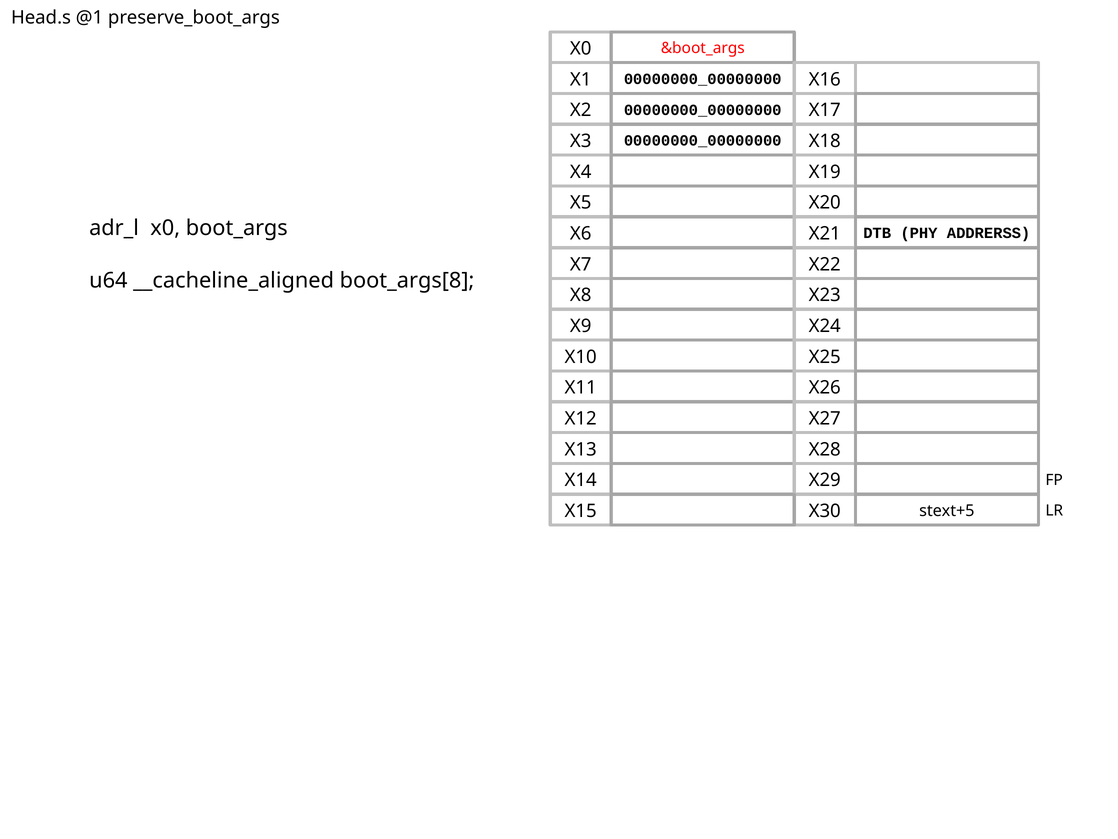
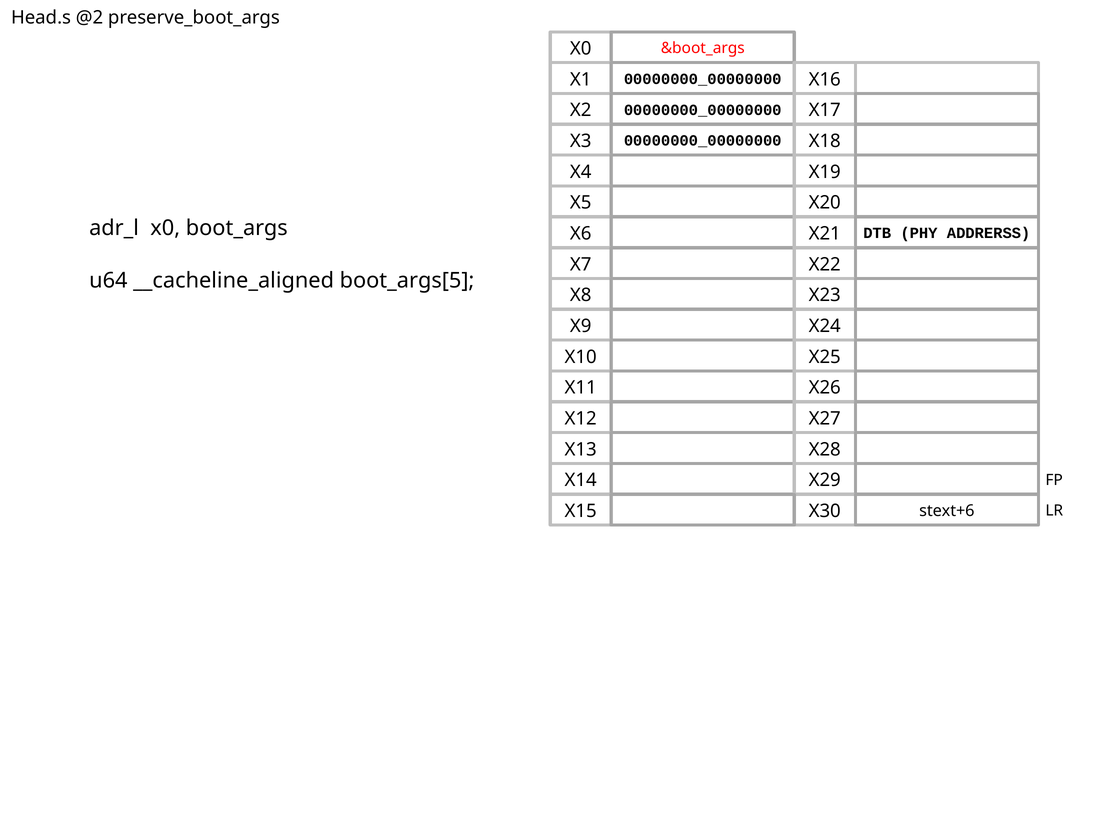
@1: @1 -> @2 (89, 18)
boot_args[8: boot_args[8 -> boot_args[5 (407, 280)
stext+5: stext+5 -> stext+6 (947, 511)
